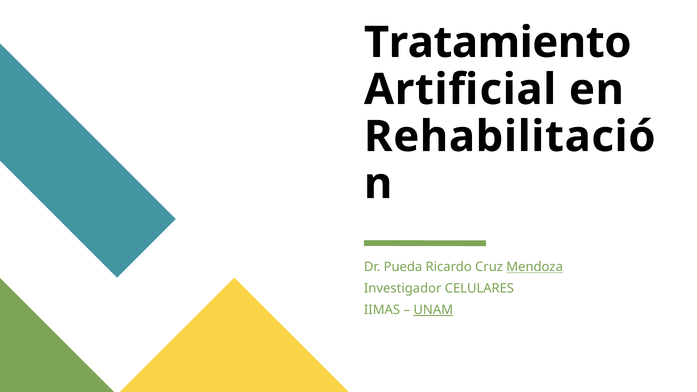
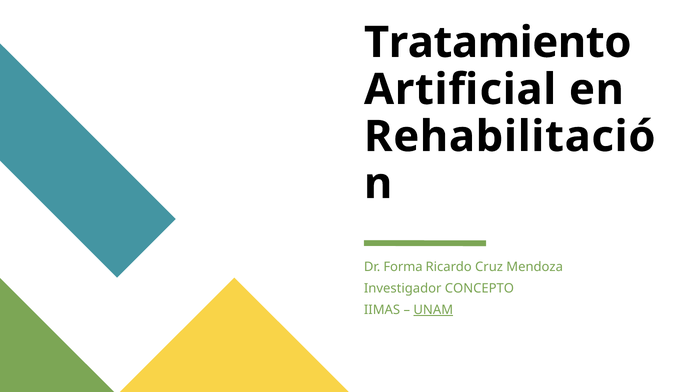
Pueda: Pueda -> Forma (403, 267)
Mendoza underline: present -> none (535, 267)
CELULARES: CELULARES -> CONCEPTO (479, 288)
